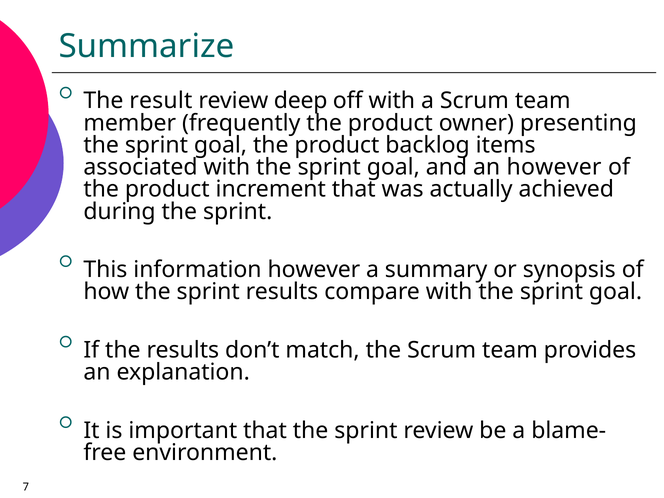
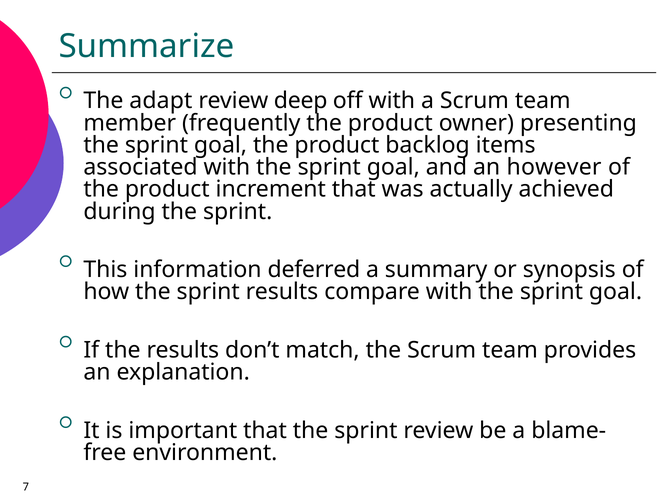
result: result -> adapt (161, 101)
information however: however -> deferred (314, 270)
